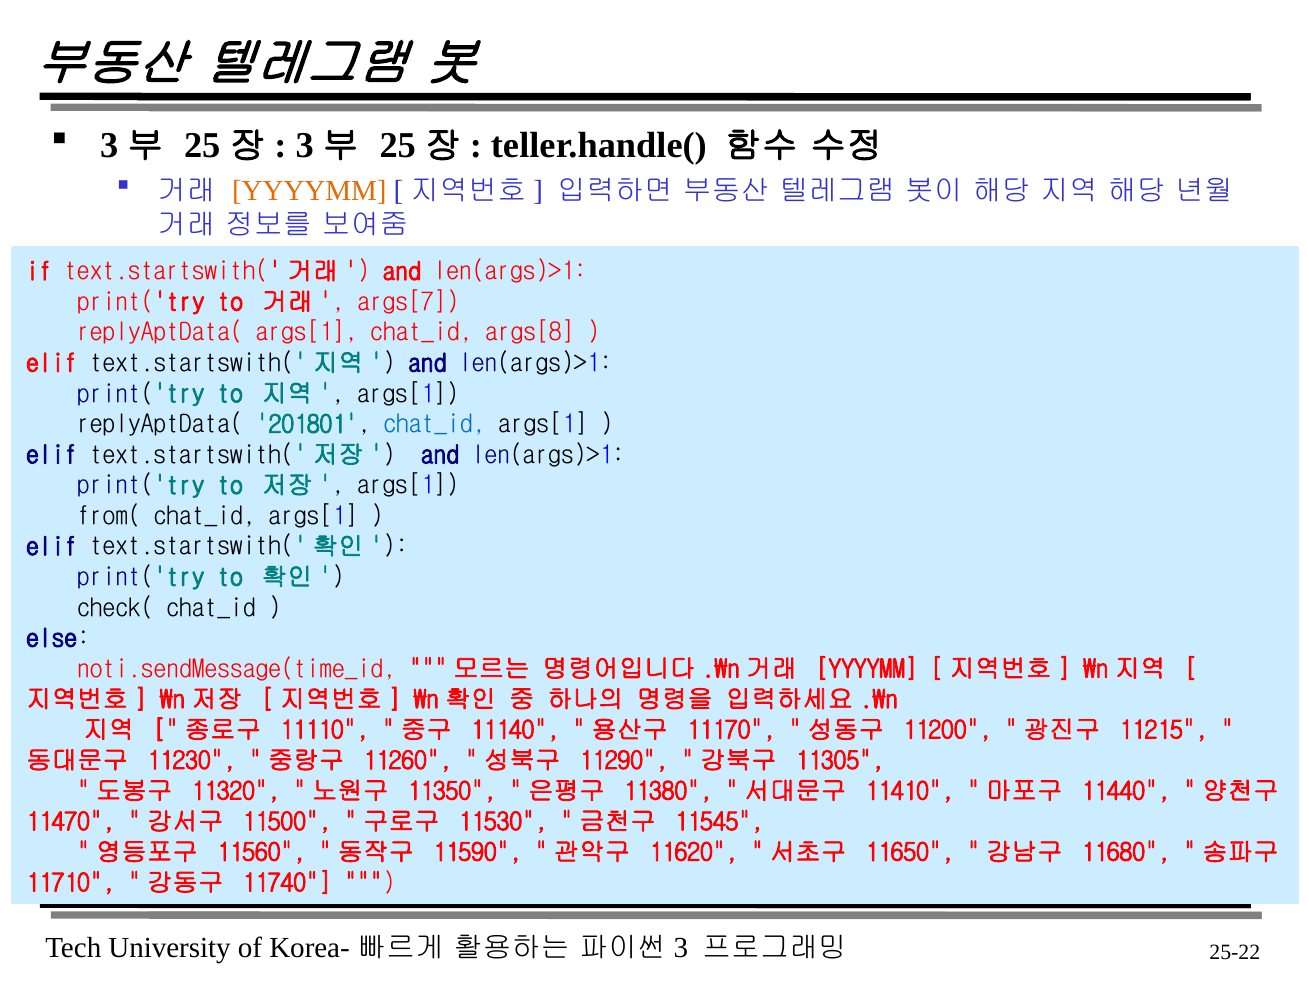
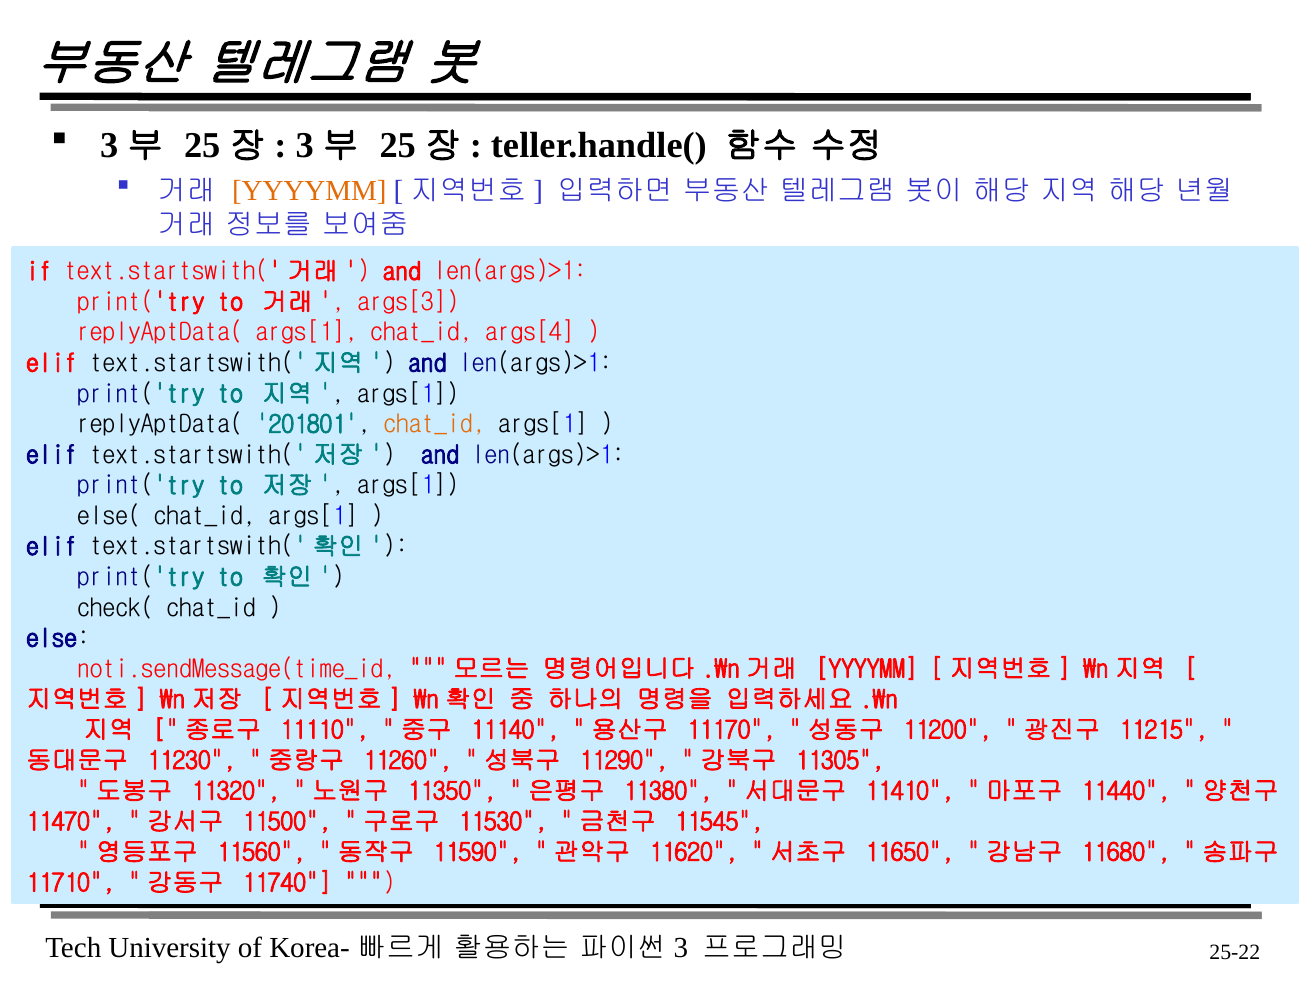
args[7: args[7 -> args[3 (408, 302)
args[8: args[8 -> args[4 (530, 332)
chat_id colour: blue -> orange (434, 424)
from(: from( -> else( (109, 516)
